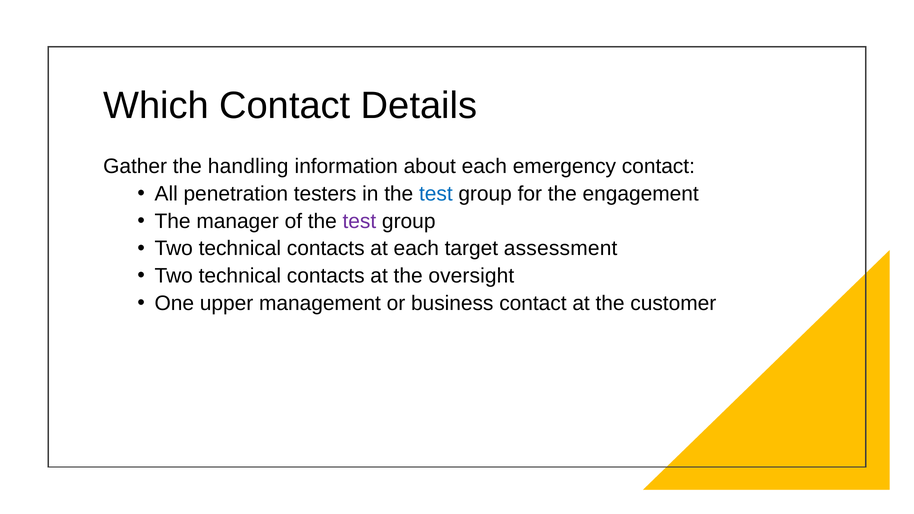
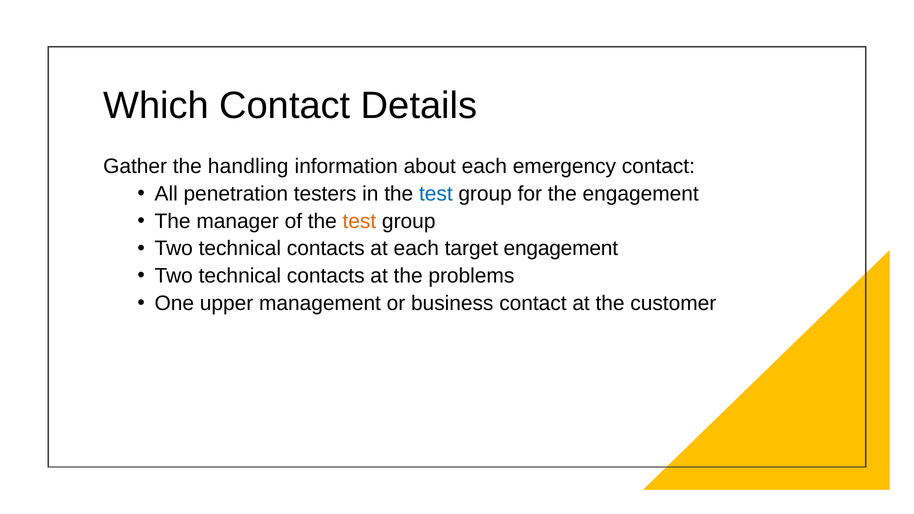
test colour: purple -> orange (359, 221)
target assessment: assessment -> engagement (561, 249)
oversight: oversight -> problems (471, 276)
